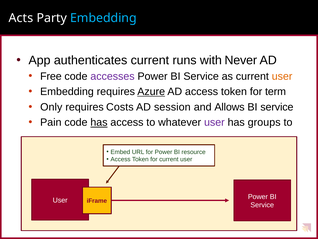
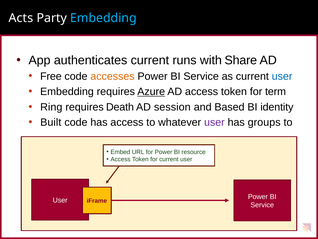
Never: Never -> Share (241, 60)
accesses colour: purple -> orange (112, 76)
user colour: orange -> blue (282, 76)
Only: Only -> Ring (51, 107)
Costs: Costs -> Death (120, 107)
Allows: Allows -> Based (229, 107)
service: service -> identity (277, 107)
Pain: Pain -> Built (51, 122)
has underline: present -> none (99, 122)
